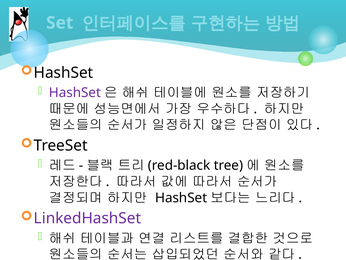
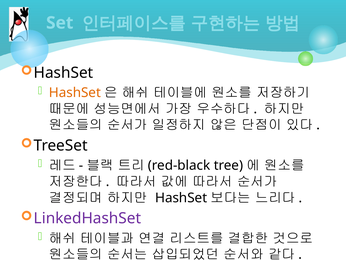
HashSet colour: purple -> orange (75, 92)
